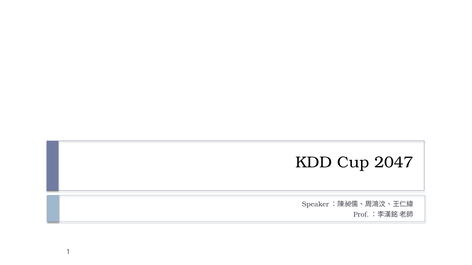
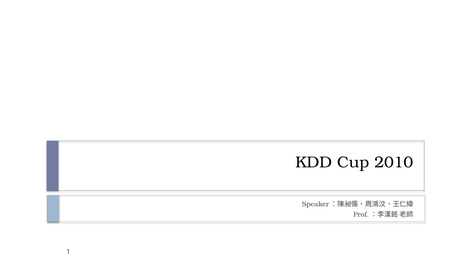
2047: 2047 -> 2010 (394, 163)
